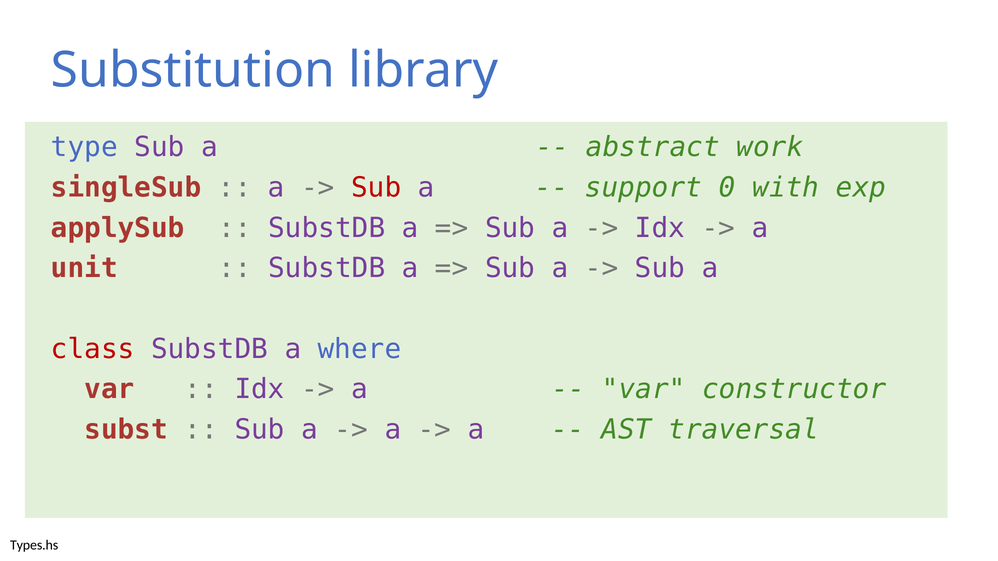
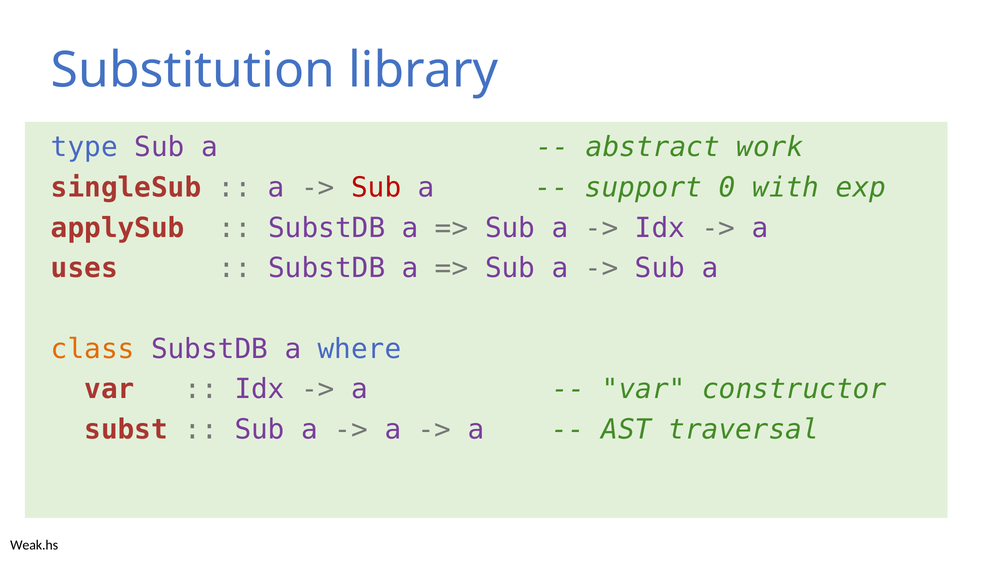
unit: unit -> uses (84, 268)
class colour: red -> orange (93, 349)
Types.hs: Types.hs -> Weak.hs (34, 545)
